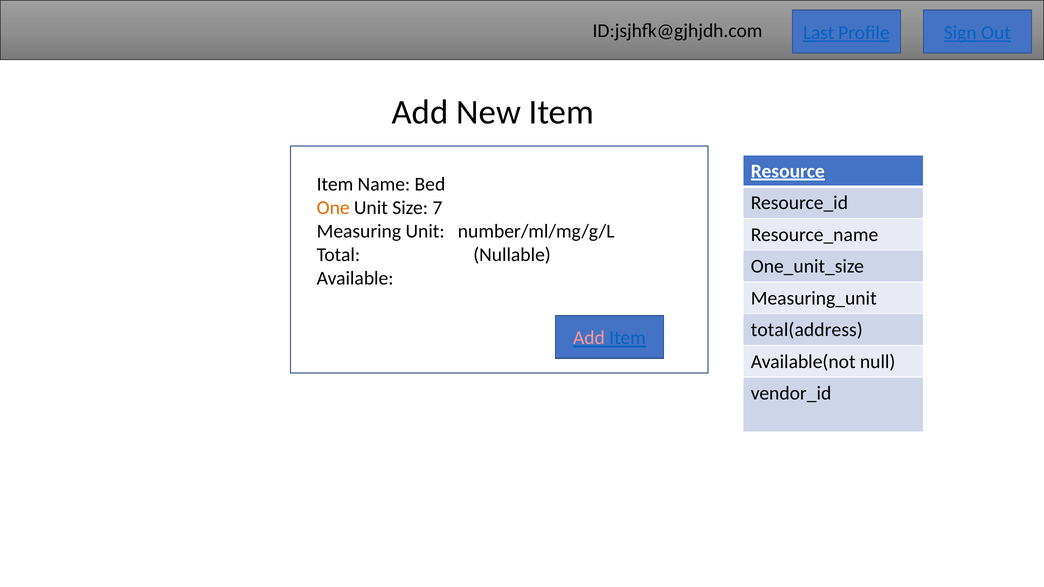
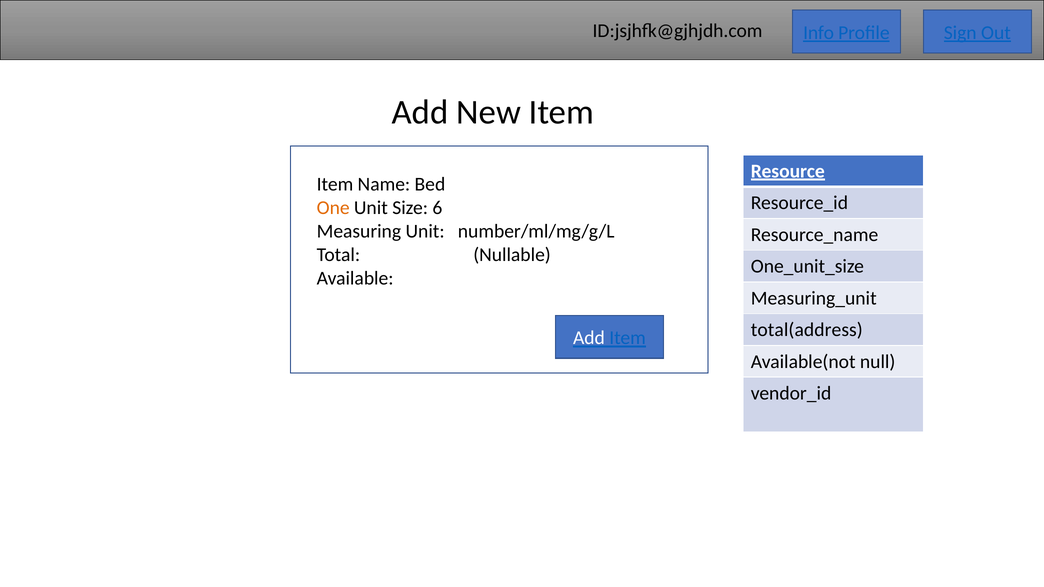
Last: Last -> Info (819, 33)
7: 7 -> 6 (437, 208)
Add colour: pink -> white (589, 338)
